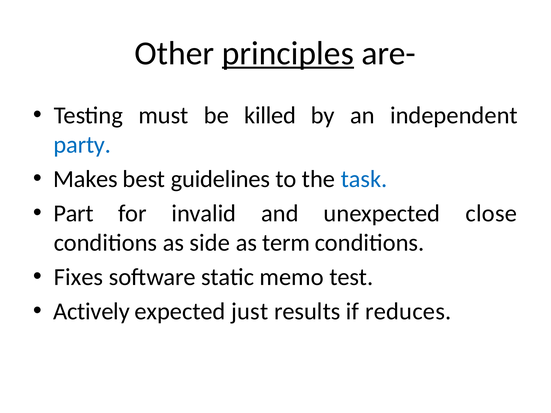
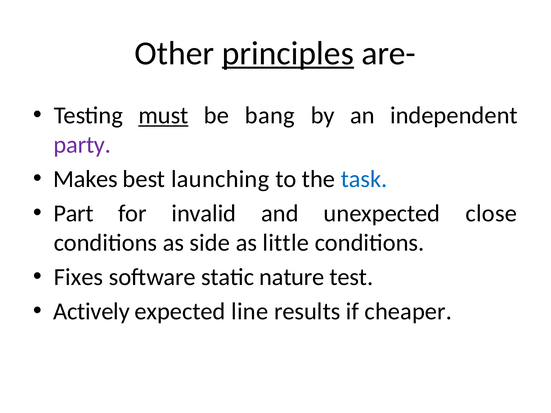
must underline: none -> present (163, 116)
killed: killed -> bang (270, 116)
party colour: blue -> purple (82, 145)
guidelines: guidelines -> launching (220, 179)
term: term -> little (286, 243)
memo: memo -> nature (292, 277)
just: just -> line (250, 312)
reduces: reduces -> cheaper (408, 312)
